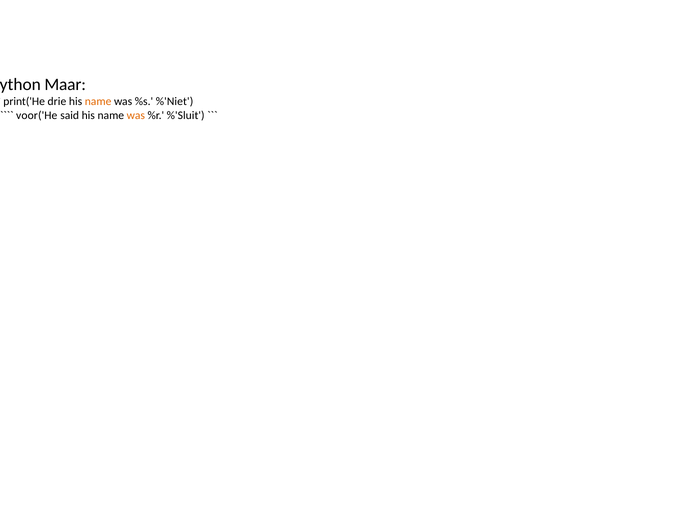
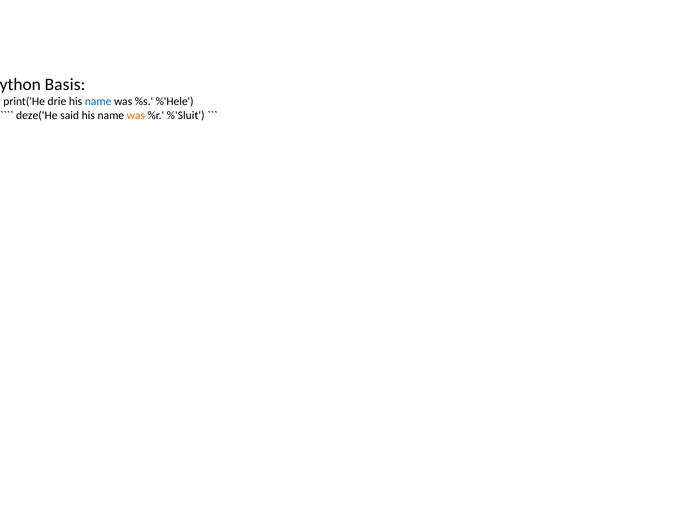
Maar: Maar -> Basis (65, 85)
name colour: orange -> blue (98, 101)
%'Niet: %'Niet -> %'Hele (175, 101)
voor('He: voor('He -> deze('He (37, 115)
